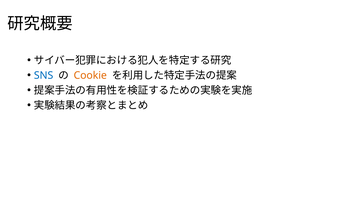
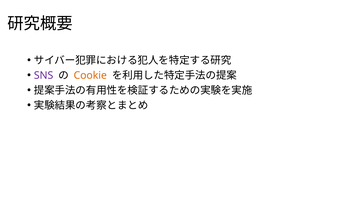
SNS colour: blue -> purple (44, 75)
